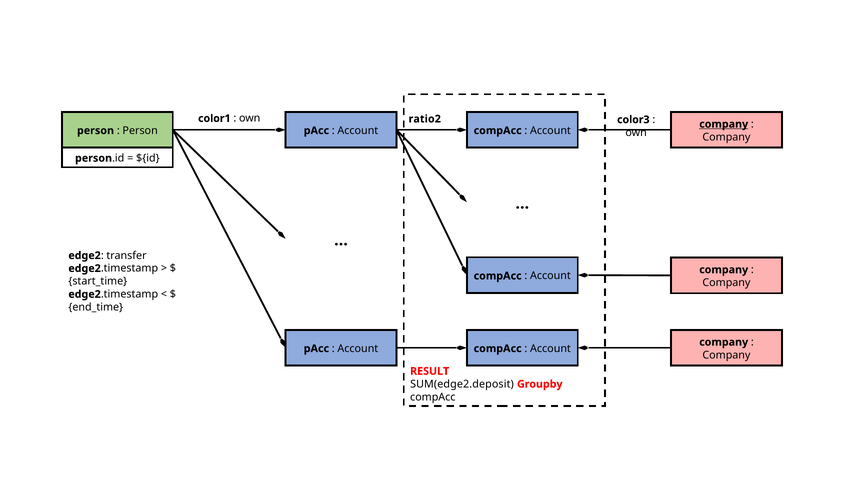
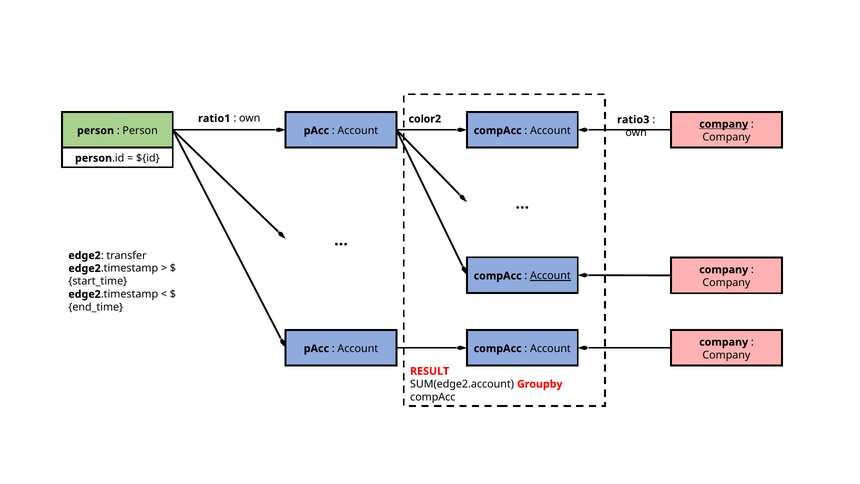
color1: color1 -> ratio1 (214, 118)
color3: color3 -> ratio3 (633, 120)
ratio2: ratio2 -> color2 (425, 119)
Account underline: none -> present (550, 276)
SUM(edge2.deposit: SUM(edge2.deposit -> SUM(edge2.account (462, 384)
